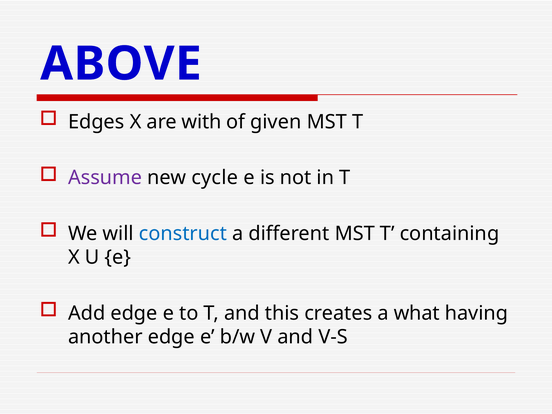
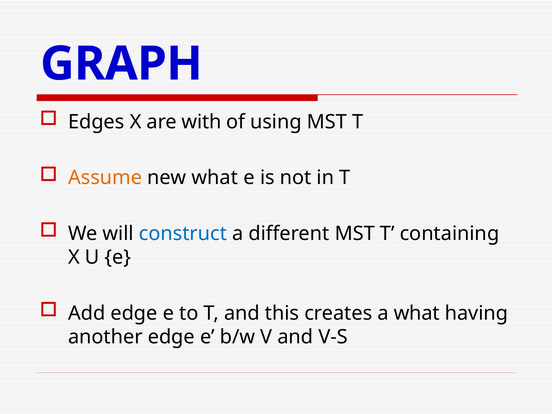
ABOVE: ABOVE -> GRAPH (121, 64)
given: given -> using (276, 122)
Assume colour: purple -> orange (105, 178)
new cycle: cycle -> what (215, 178)
